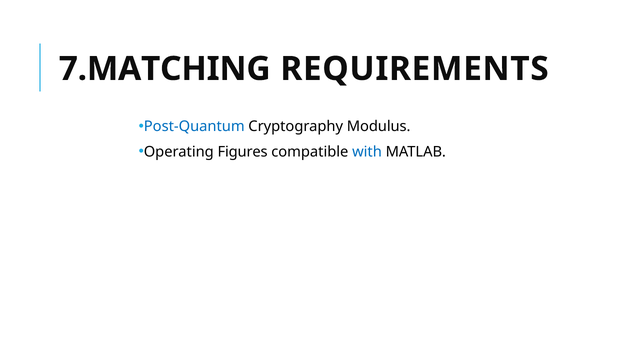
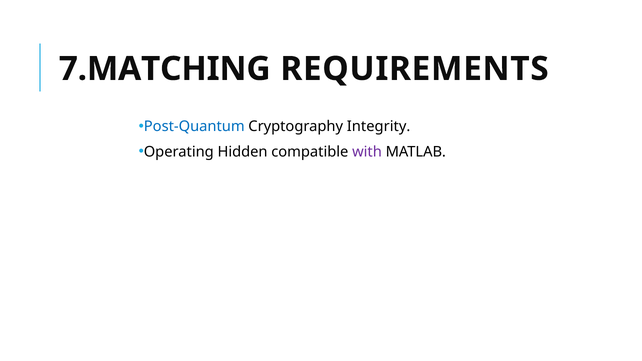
Modulus: Modulus -> Integrity (379, 126)
Figures: Figures -> Hidden (243, 152)
with colour: blue -> purple (367, 152)
